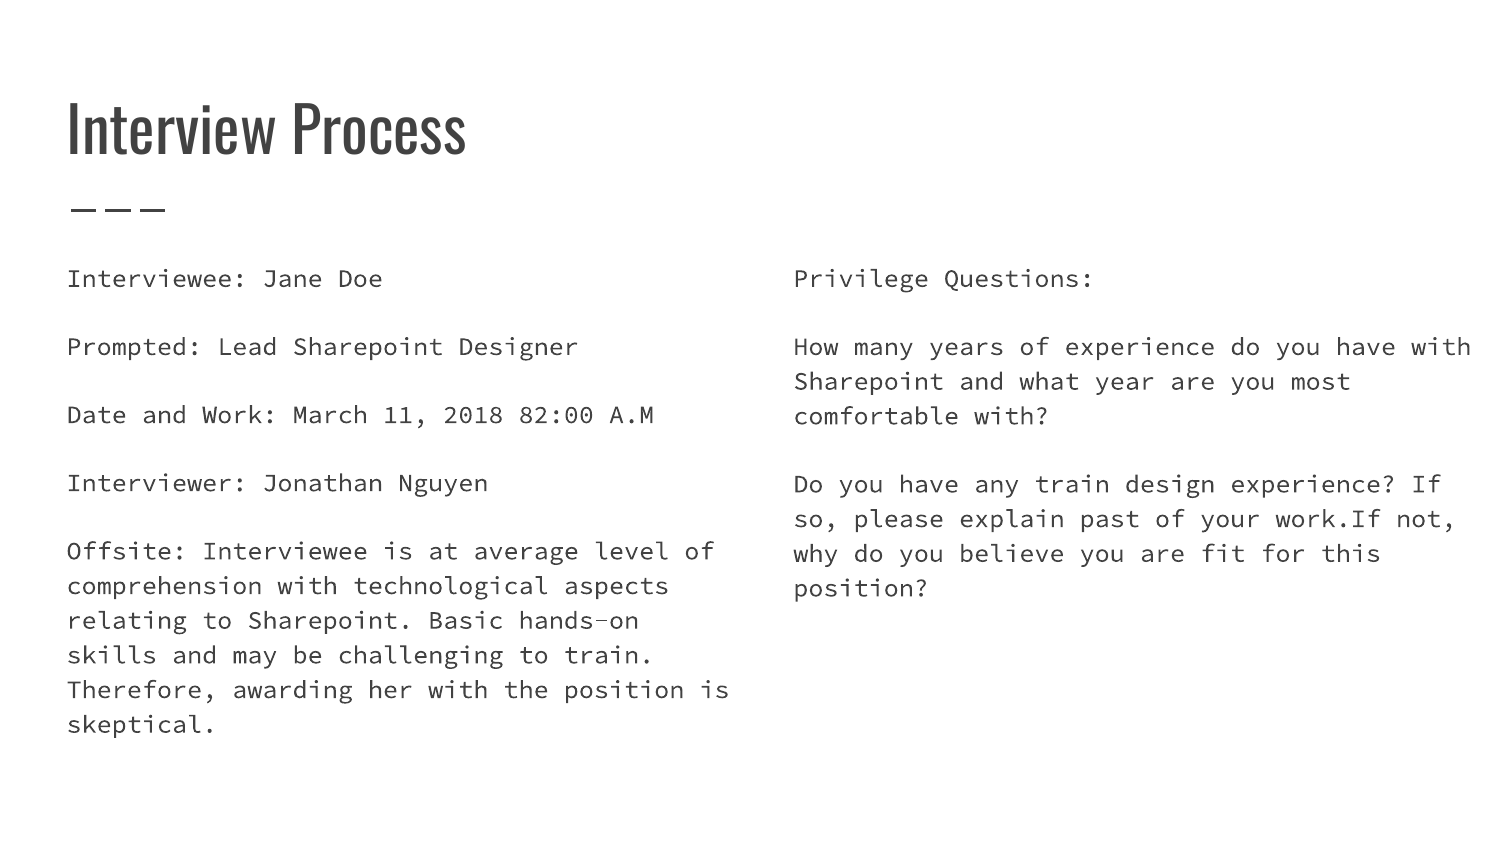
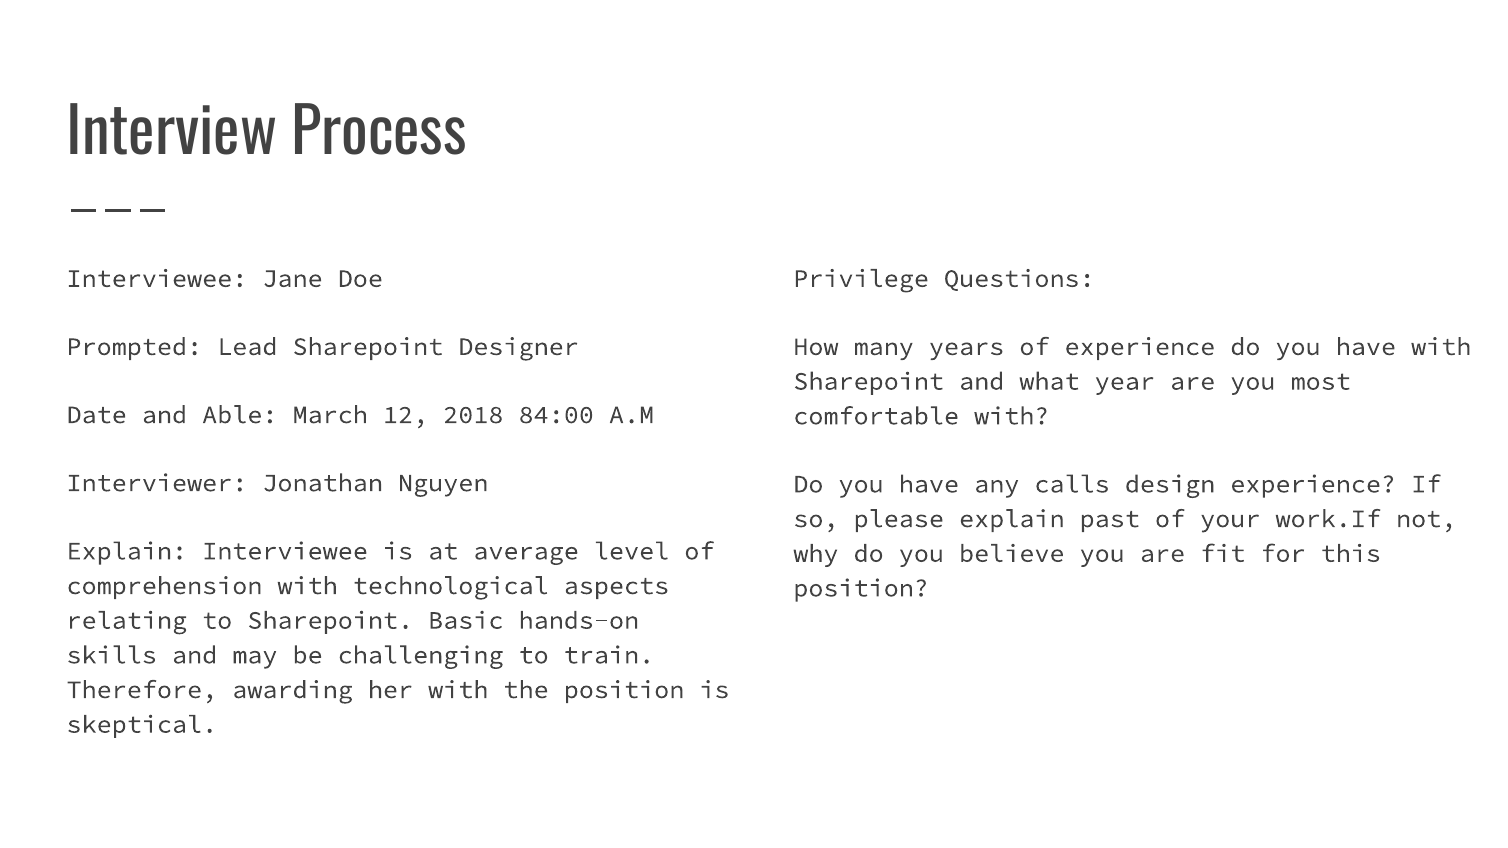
Work: Work -> Able (240, 415)
11: 11 -> 12 (406, 415)
82:00: 82:00 -> 84:00 (556, 415)
any train: train -> calls (1072, 484)
Offsite: Offsite -> Explain (127, 551)
